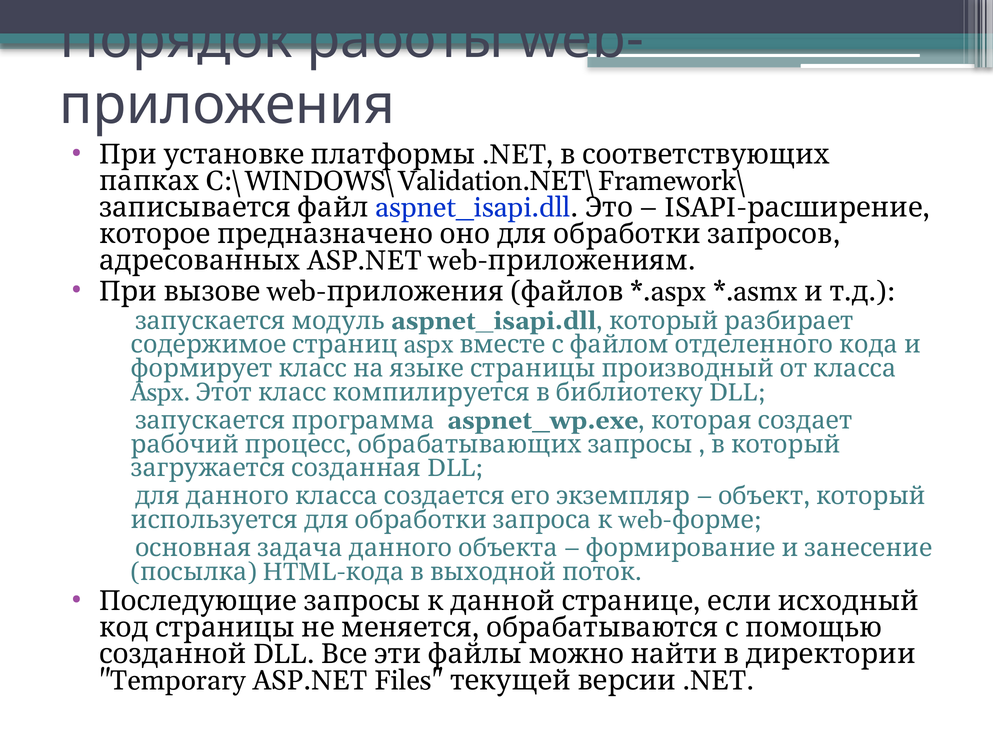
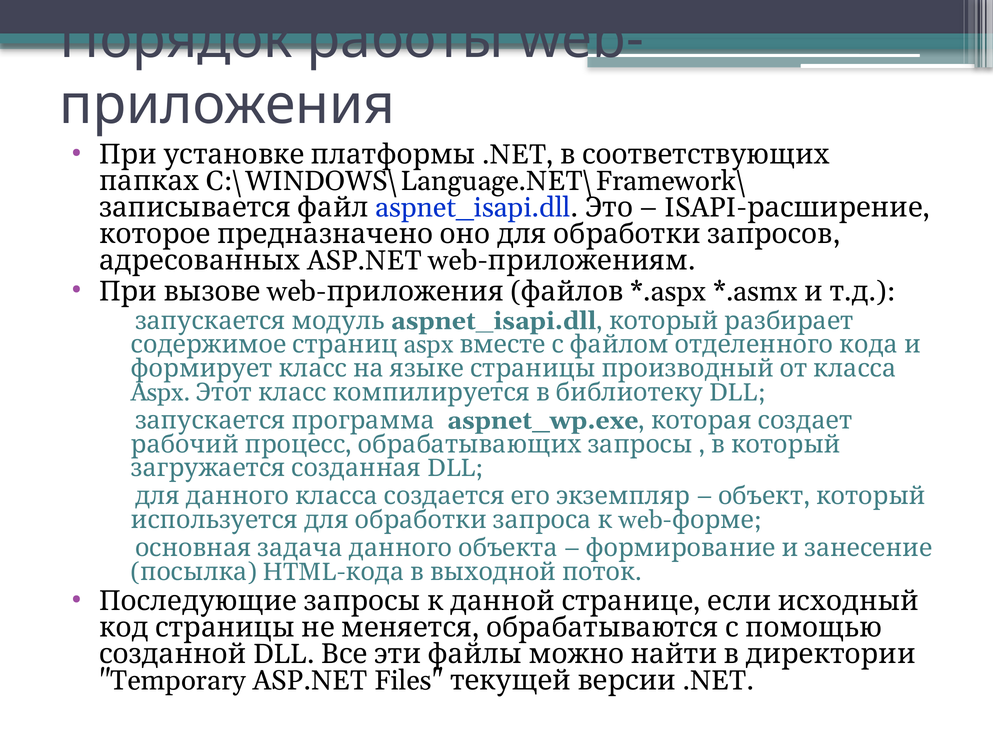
C:\WINDOWS\Validation.NET\Framework\: C:\WINDOWS\Validation.NET\Framework\ -> C:\WINDOWS\Language.NET\Framework\ (478, 181)
